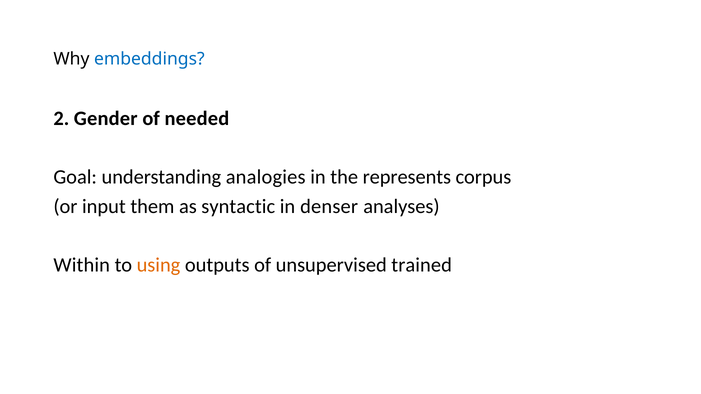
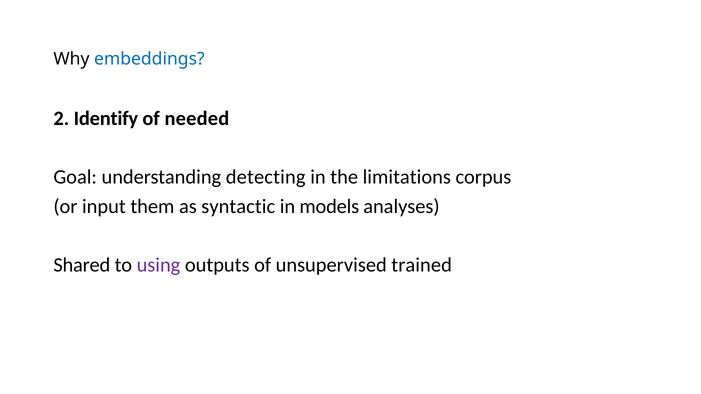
Gender: Gender -> Identify (106, 118)
analogies: analogies -> detecting (266, 177)
represents: represents -> limitations (407, 177)
denser: denser -> models (329, 207)
Within: Within -> Shared (82, 265)
using colour: orange -> purple (158, 265)
